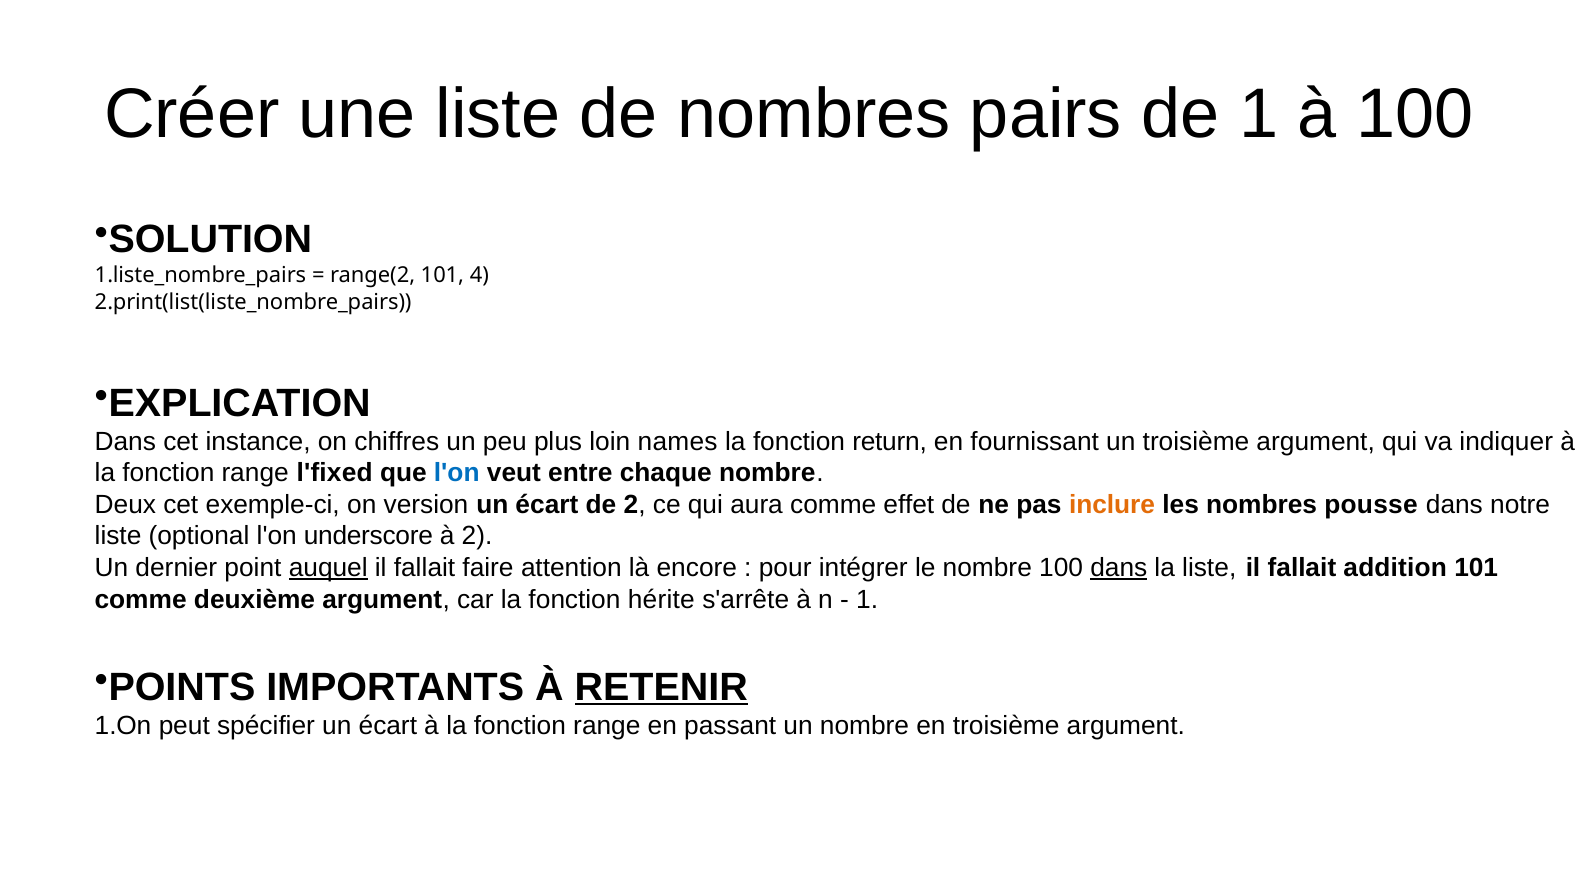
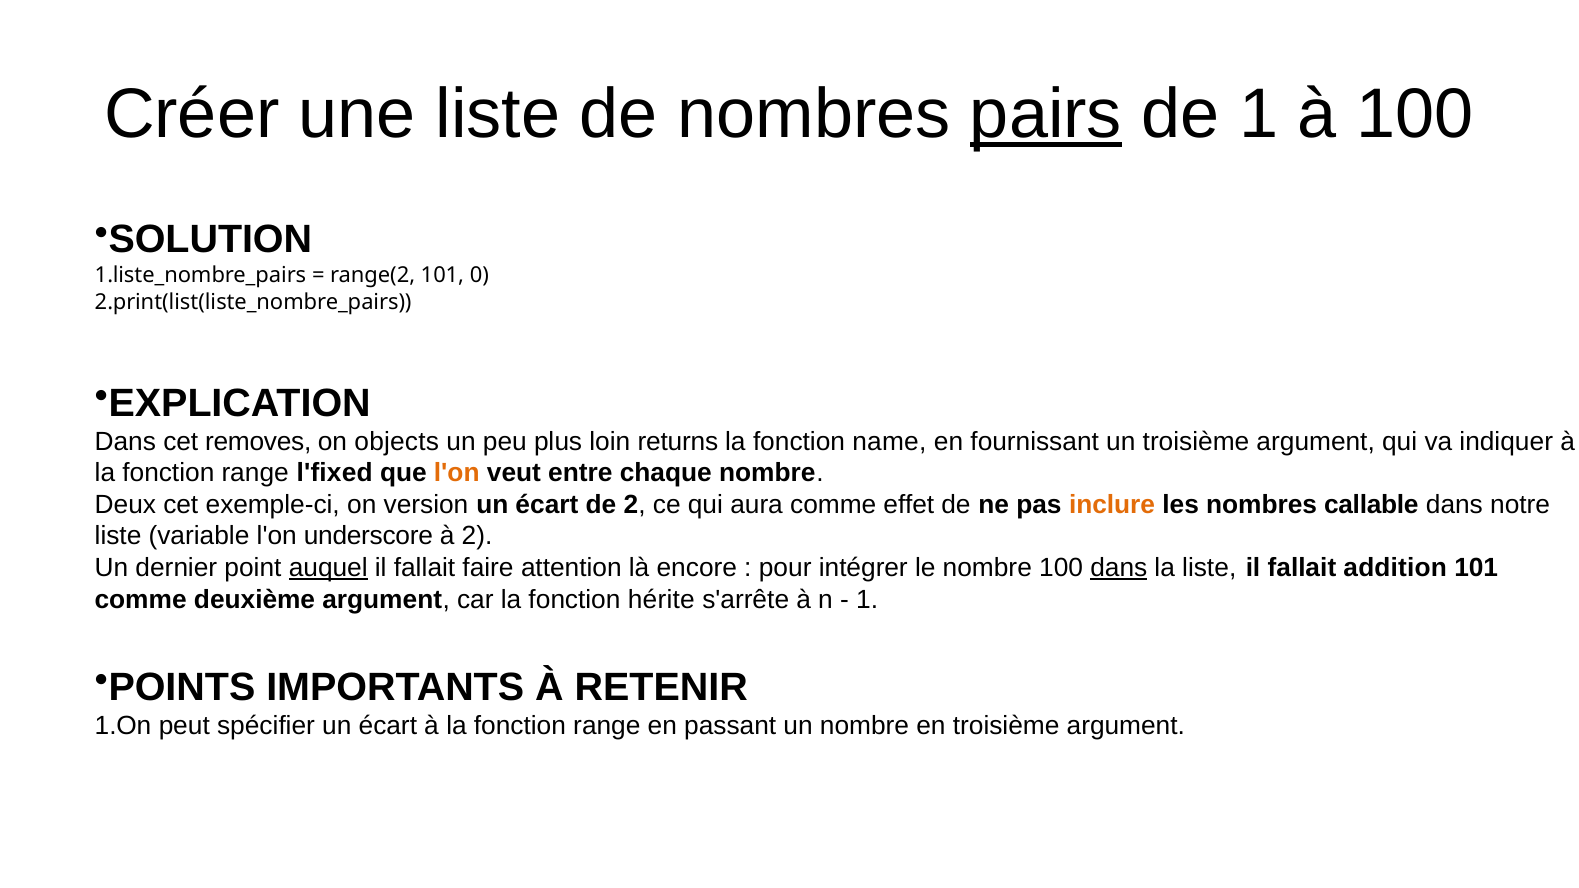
pairs underline: none -> present (1046, 114)
4: 4 -> 0 (479, 275)
instance: instance -> removes (258, 442)
chiffres: chiffres -> objects (397, 442)
names: names -> returns (678, 442)
return: return -> name (889, 442)
l'on colour: blue -> orange (457, 473)
pousse: pousse -> callable (1371, 505)
optional: optional -> variable (199, 536)
RETENIR underline: present -> none (661, 687)
